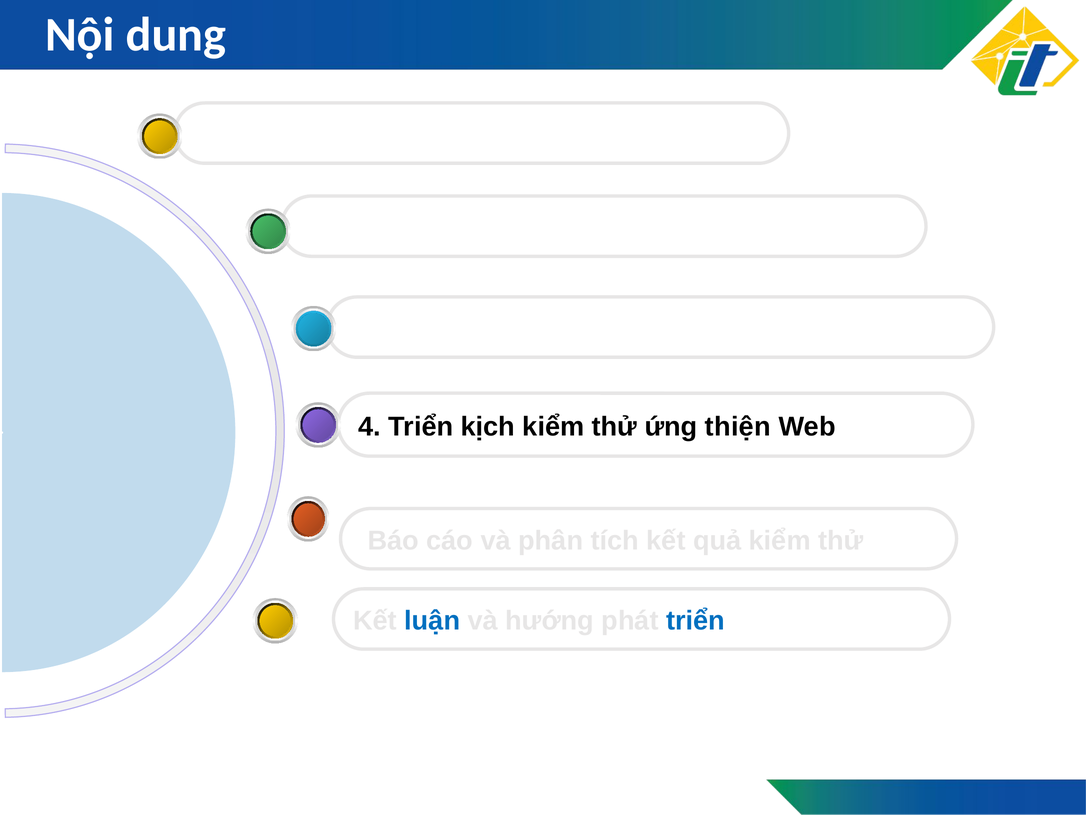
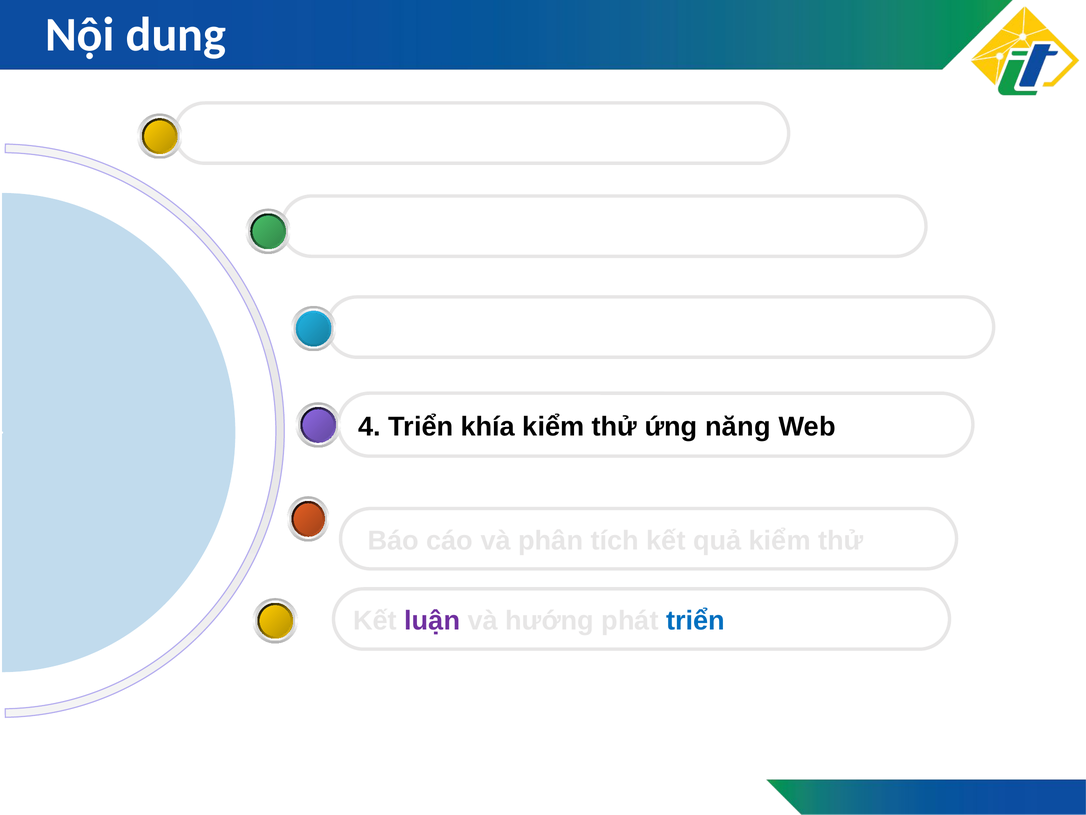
kịch: kịch -> khía (488, 426)
thiện: thiện -> năng (738, 426)
luận colour: blue -> purple (432, 620)
